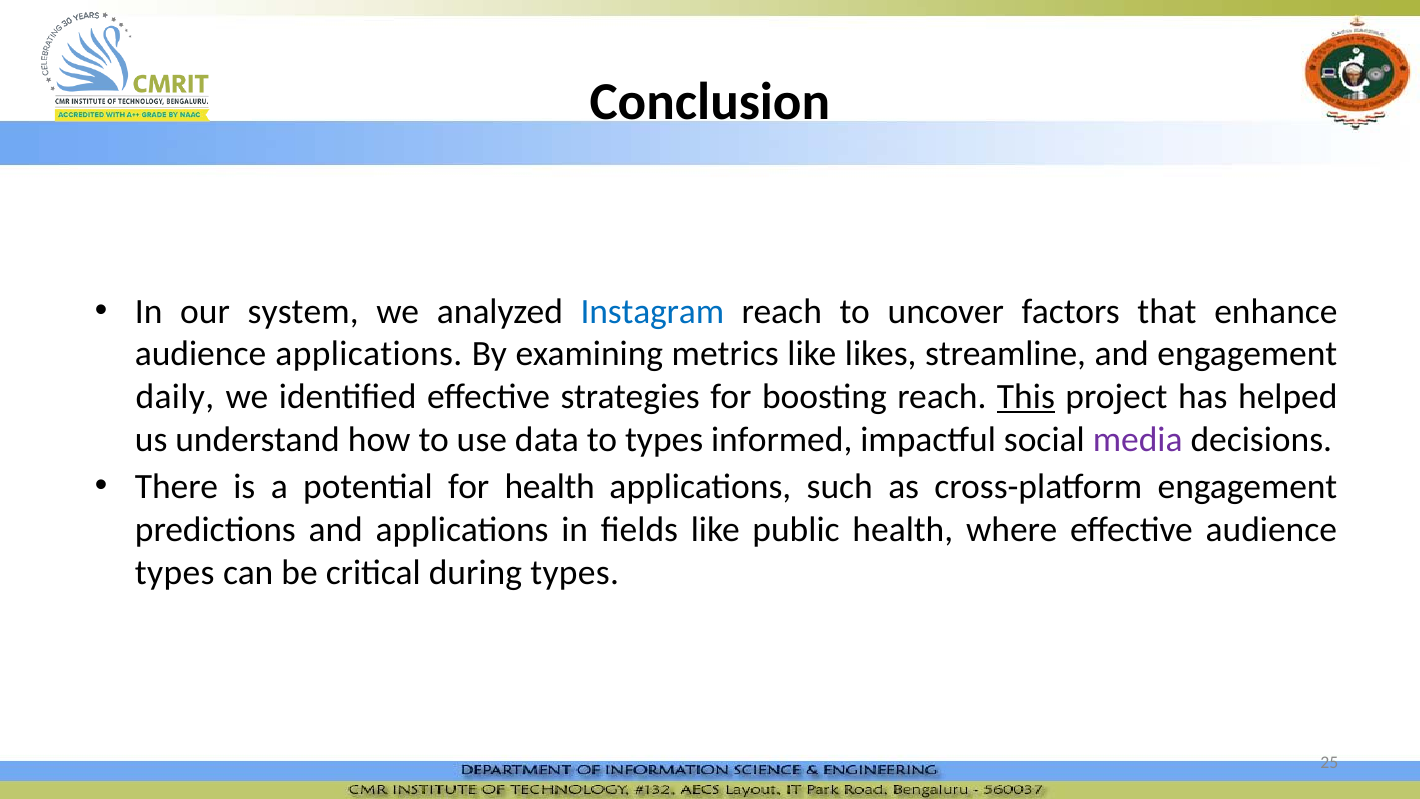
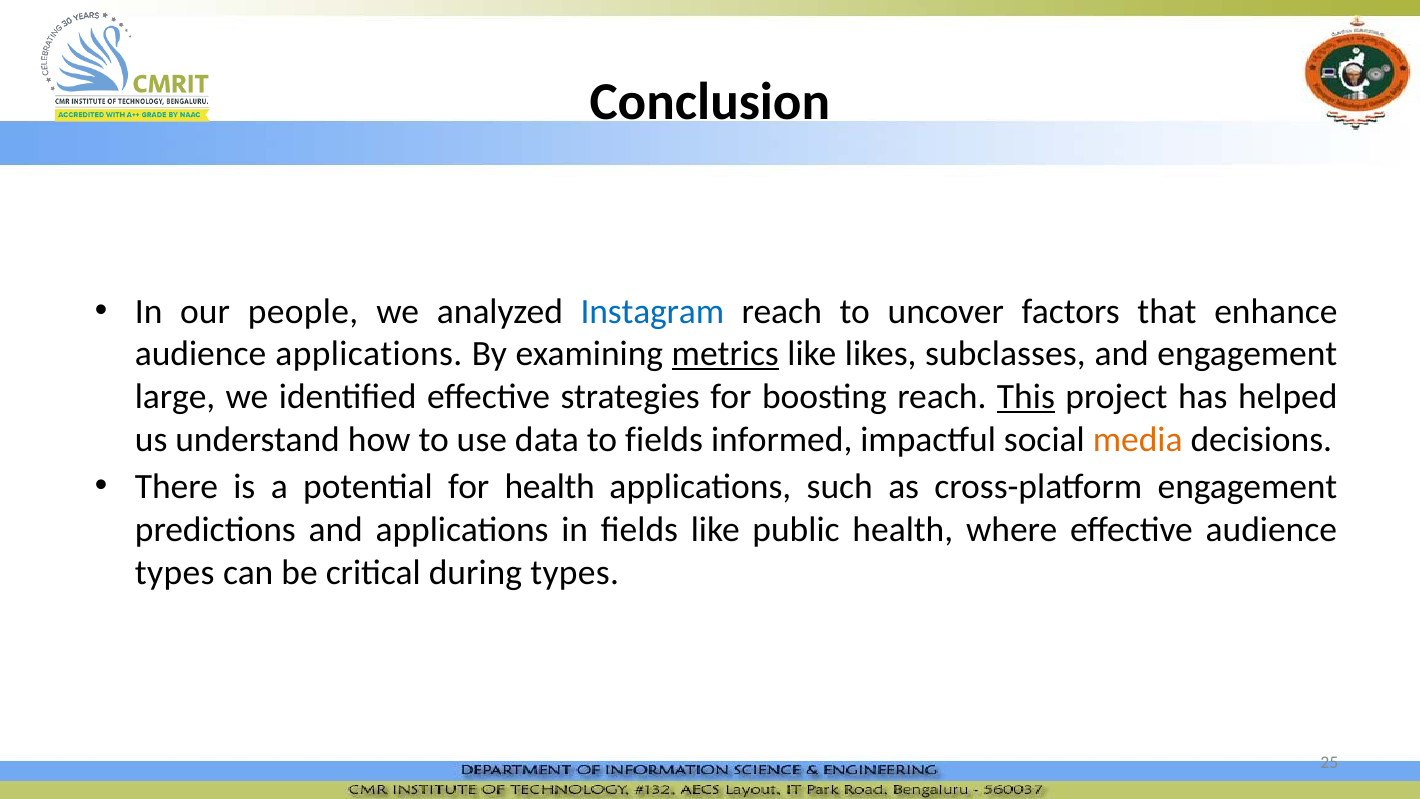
system: system -> people (303, 311)
metrics underline: none -> present (725, 354)
streamline: streamline -> subclasses (1005, 354)
daily: daily -> large (175, 397)
to types: types -> fields (664, 439)
media colour: purple -> orange (1138, 439)
